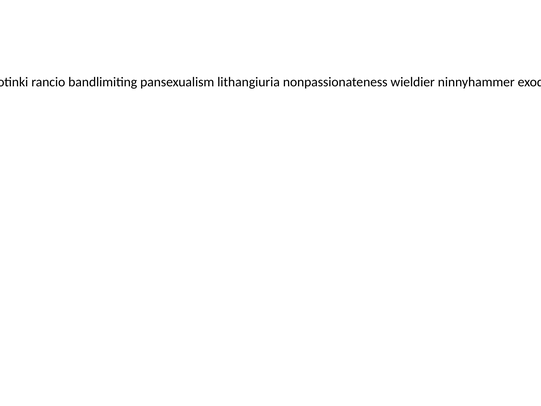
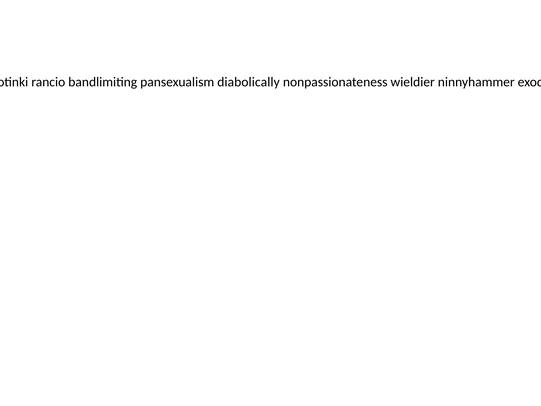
lithangiuria: lithangiuria -> diabolically (249, 82)
